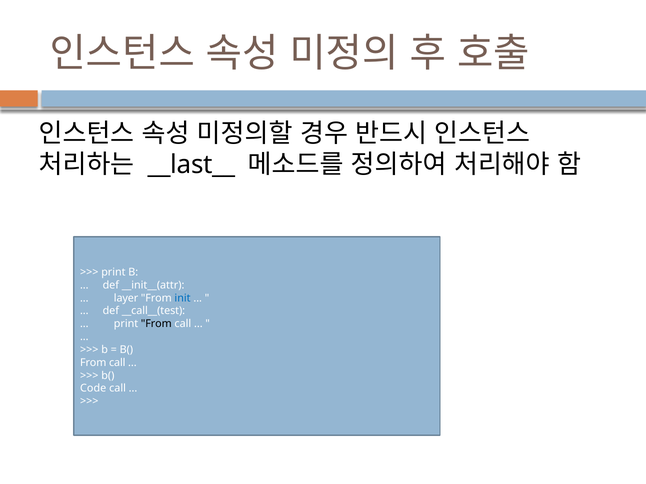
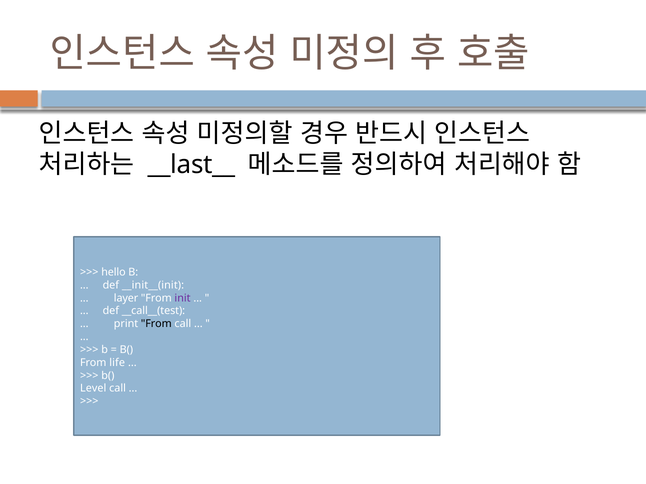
print: print -> hello (113, 272)
__init__(attr: __init__(attr -> __init__(init (153, 285)
init colour: blue -> purple (183, 298)
call: call -> life (117, 363)
Code: Code -> Level (93, 389)
